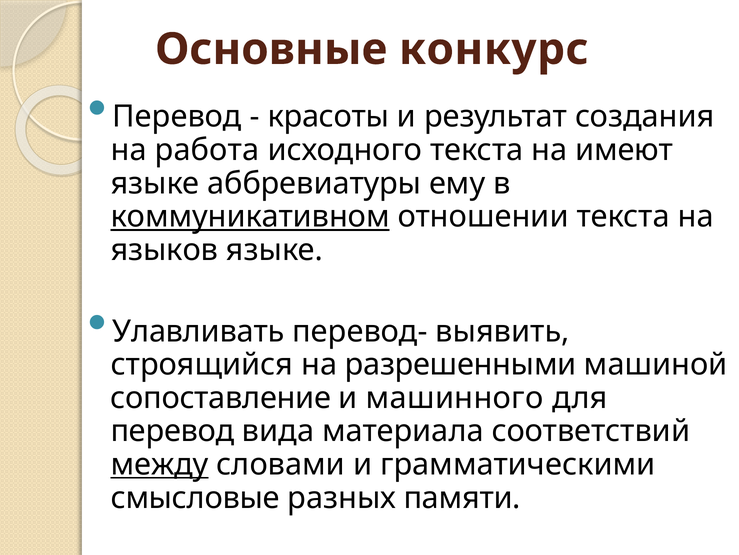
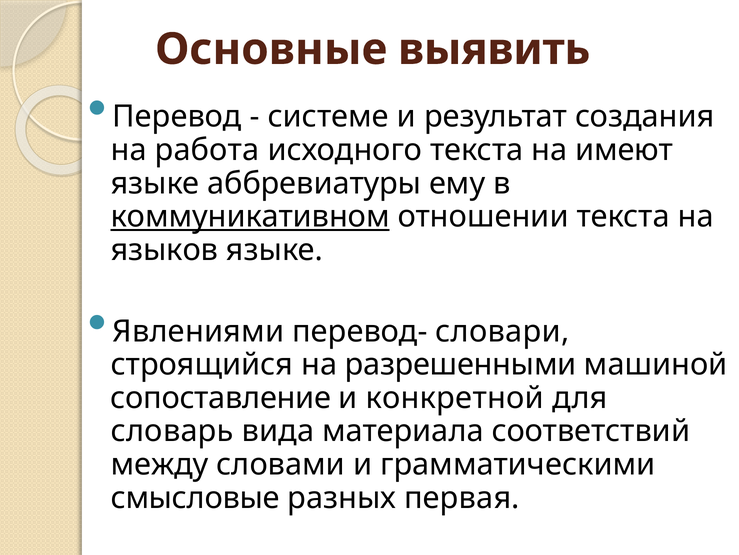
конкурс: конкурс -> выявить (494, 49)
красоты: красоты -> системе (328, 117)
Улавливать: Улавливать -> Явлениями (198, 331)
выявить: выявить -> словари (502, 331)
машинного: машинного -> конкретной (455, 397)
перевод: перевод -> словарь (172, 431)
между underline: present -> none (160, 464)
памяти: памяти -> первая (462, 497)
